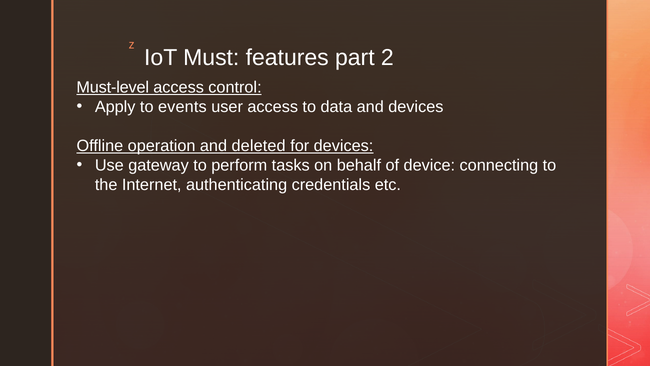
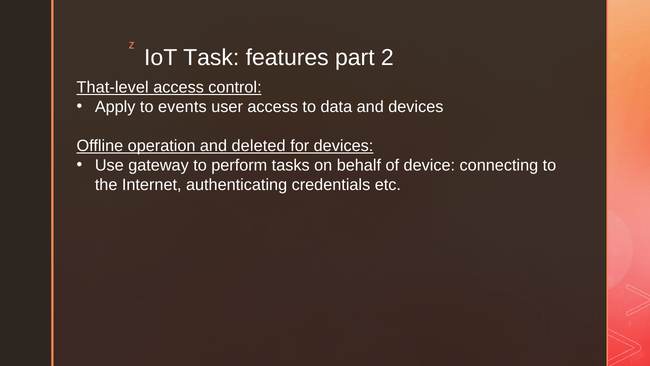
Must: Must -> Task (211, 58)
Must-level: Must-level -> That-level (113, 87)
